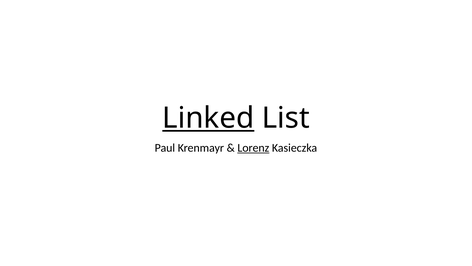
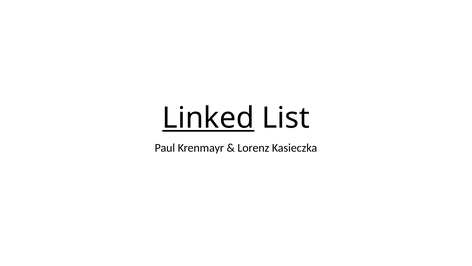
Lorenz underline: present -> none (253, 148)
